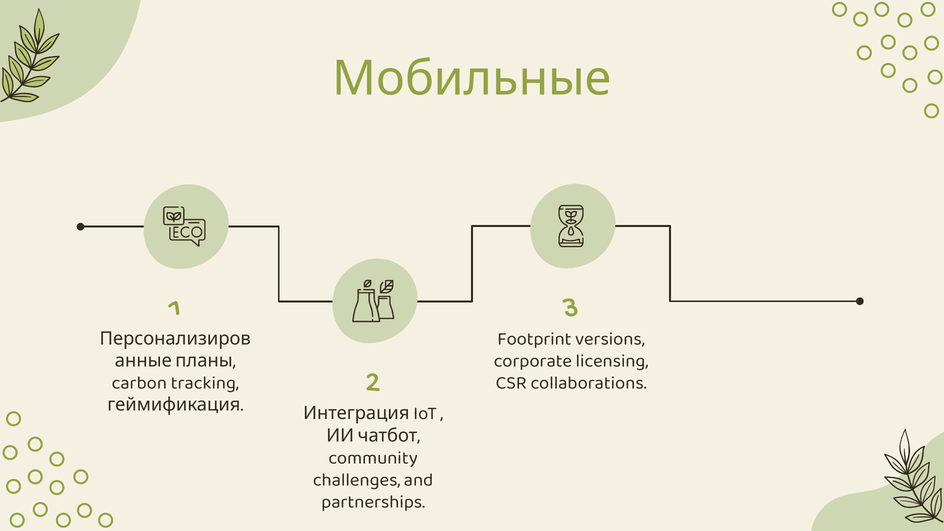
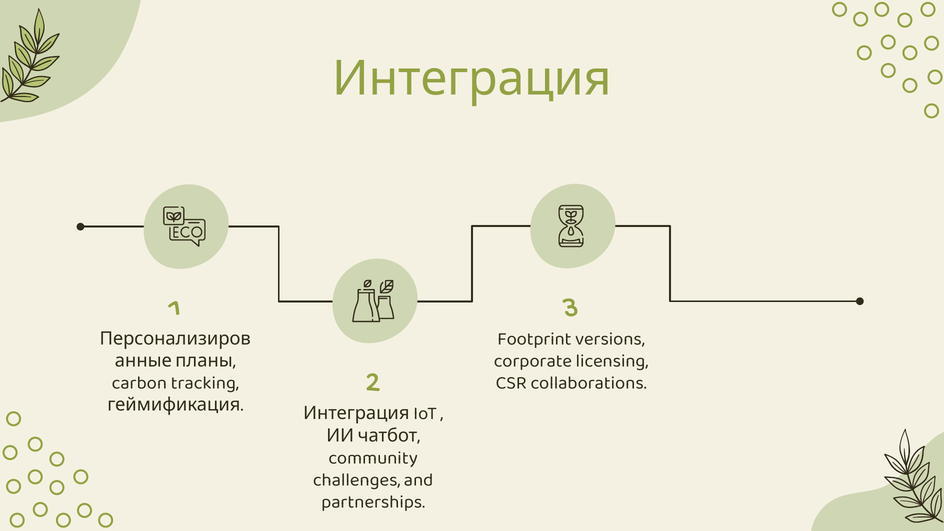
Мобильные: Мобильные -> Интеграция (472, 79)
